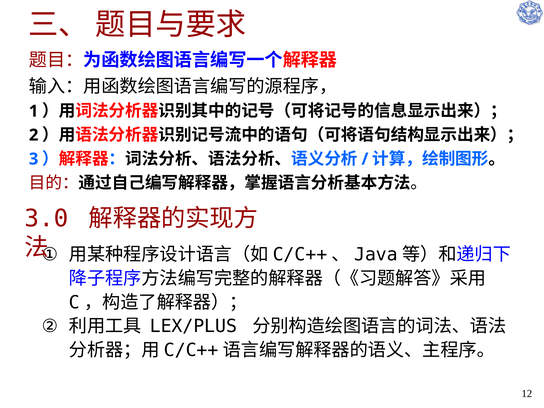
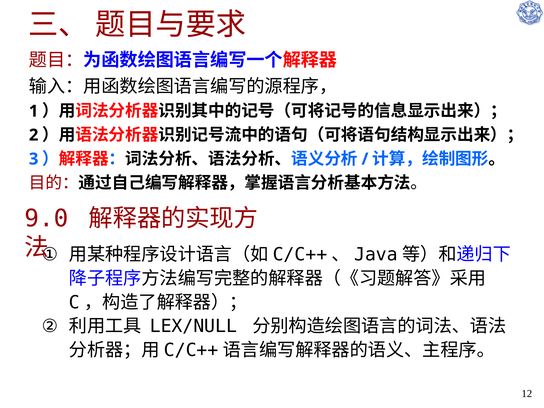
3.0: 3.0 -> 9.0 (46, 218)
LEX/PLUS: LEX/PLUS -> LEX/NULL (193, 326)
